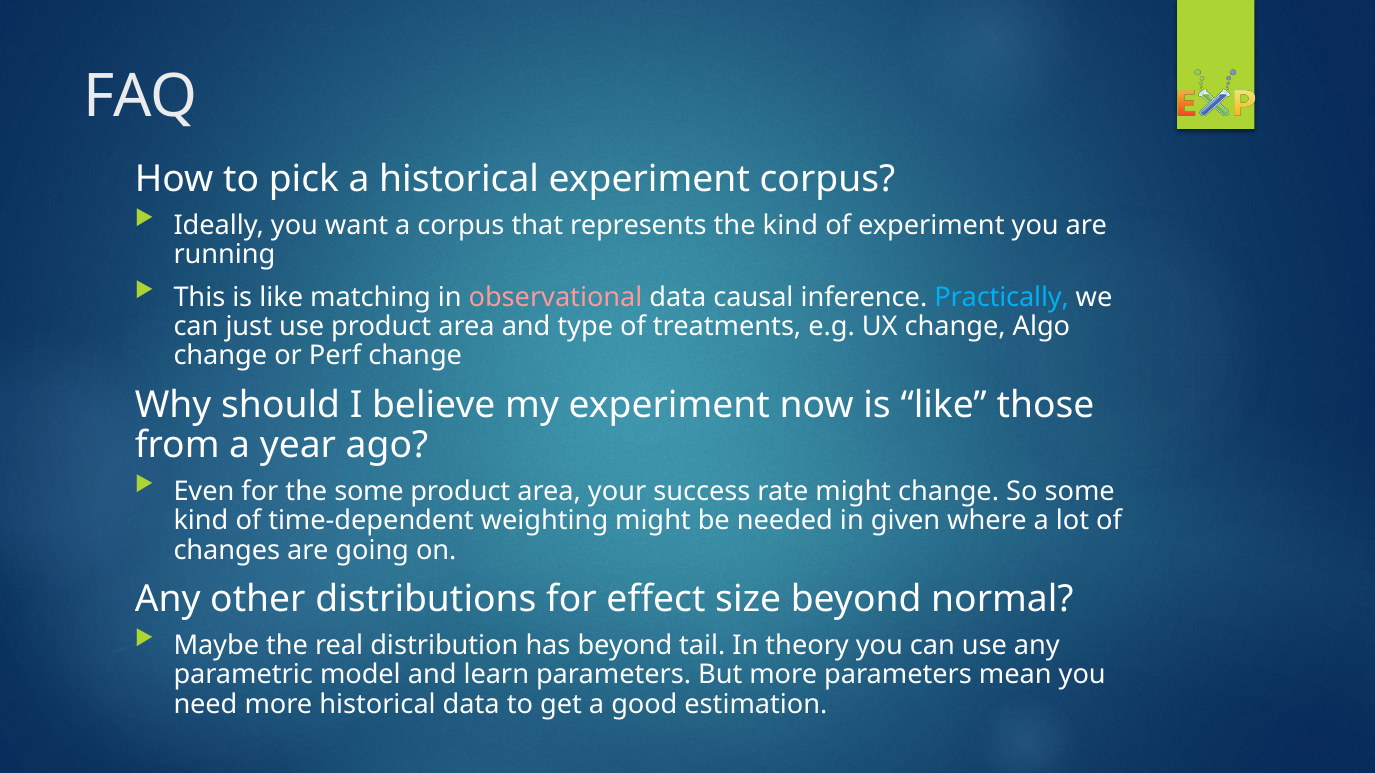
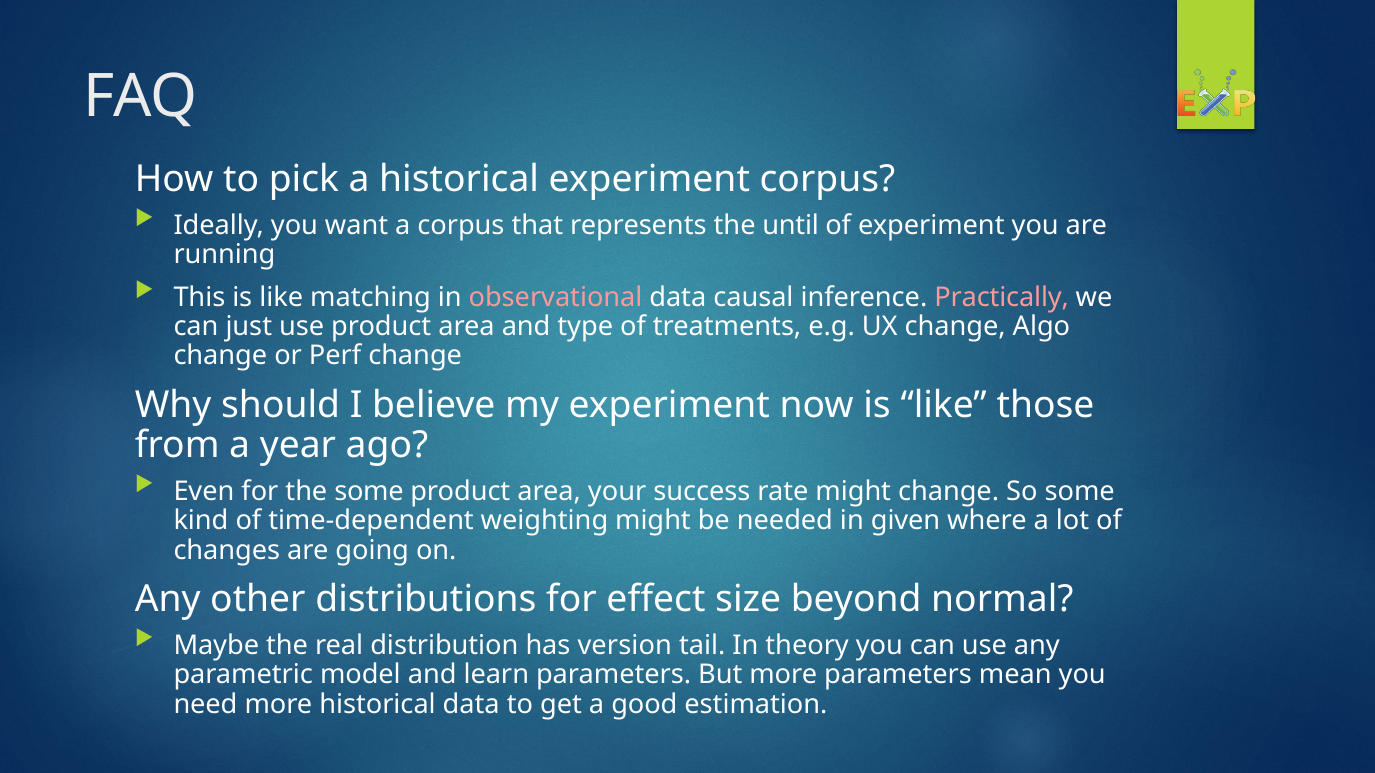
the kind: kind -> until (791, 226)
Practically colour: light blue -> pink (1002, 297)
has beyond: beyond -> version (625, 646)
